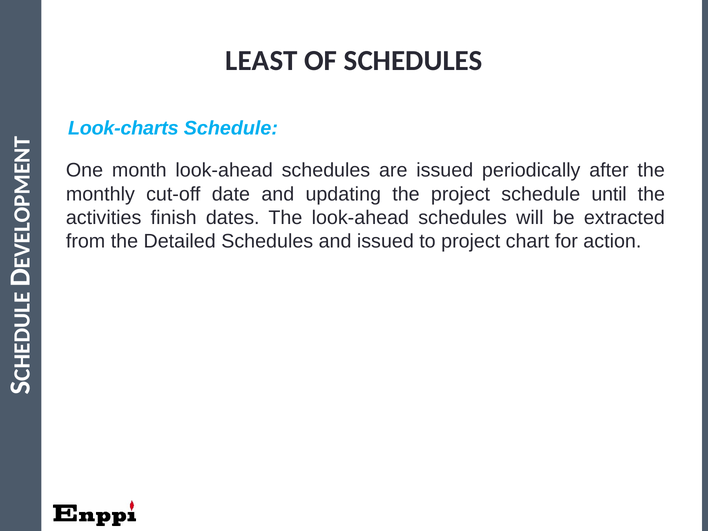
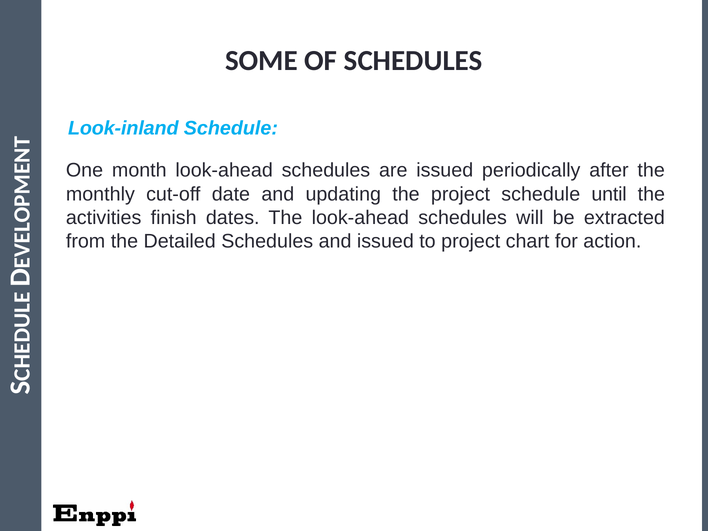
LEAST: LEAST -> SOME (262, 61)
Look-charts: Look-charts -> Look-inland (123, 128)
